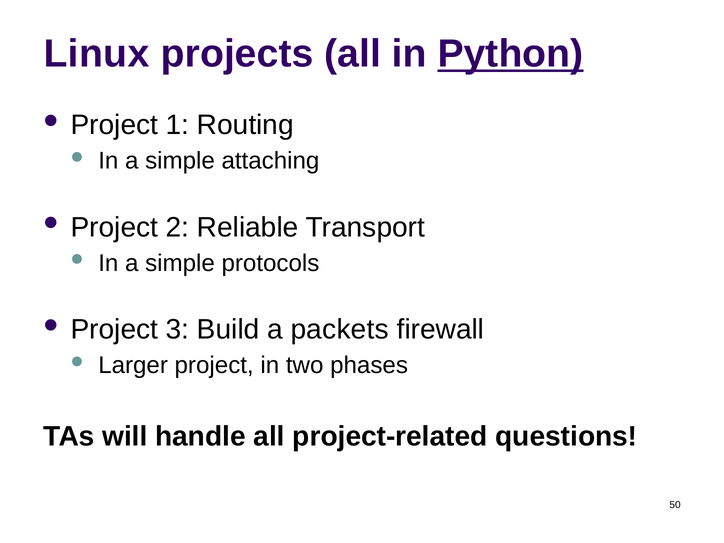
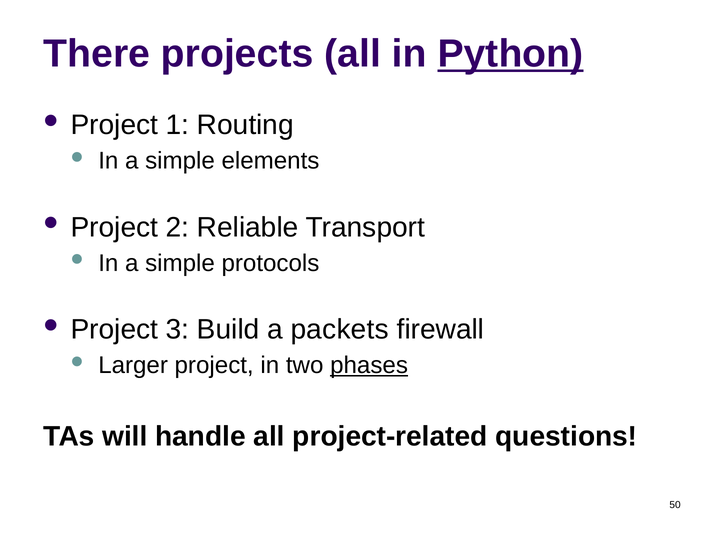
Linux: Linux -> There (97, 54)
attaching: attaching -> elements (270, 161)
phases underline: none -> present (369, 365)
